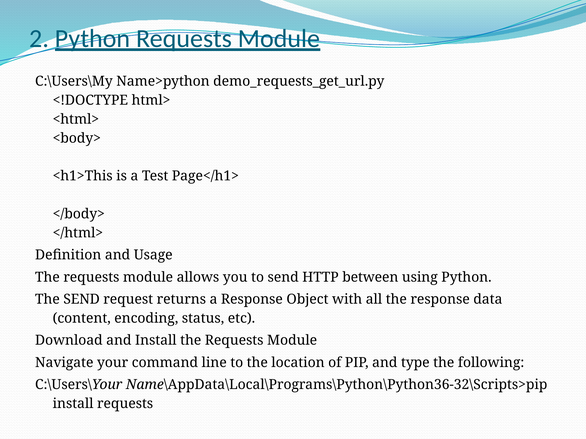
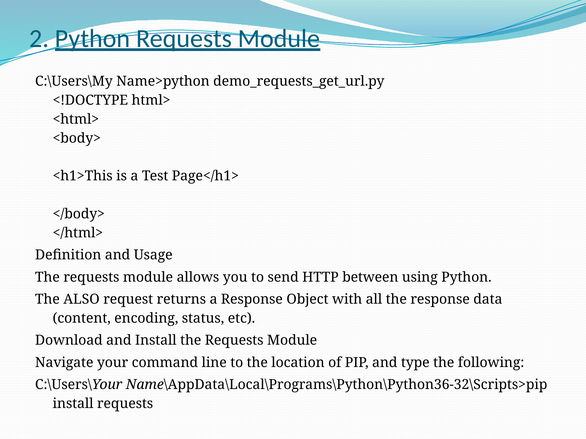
The SEND: SEND -> ALSO (81, 300)
